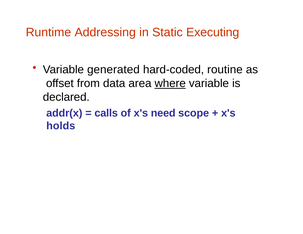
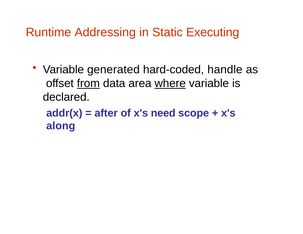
routine: routine -> handle (225, 70)
from underline: none -> present (88, 83)
calls: calls -> after (106, 113)
holds: holds -> along (61, 126)
